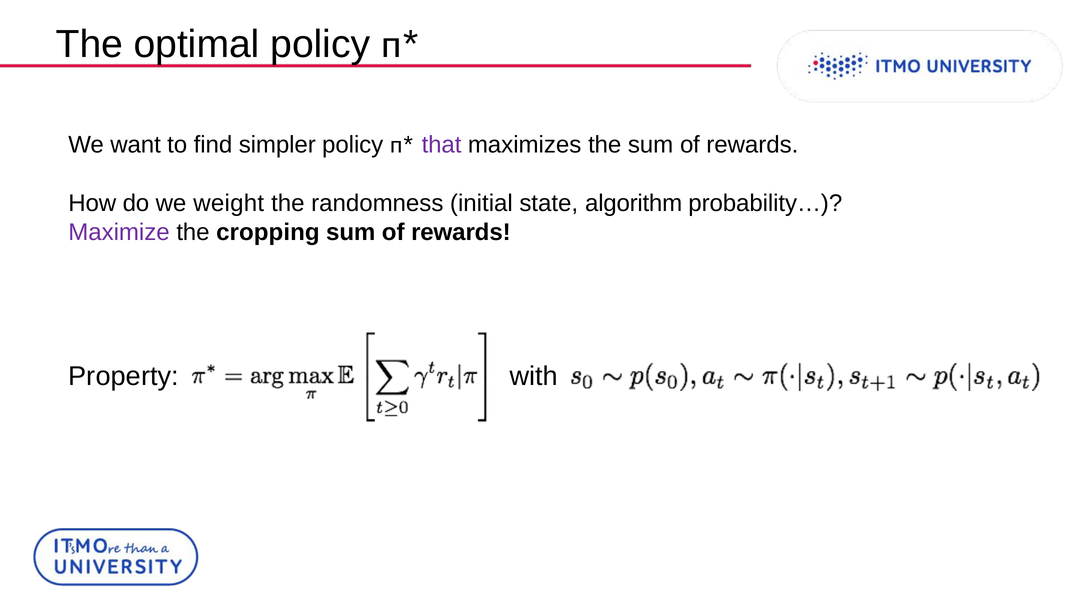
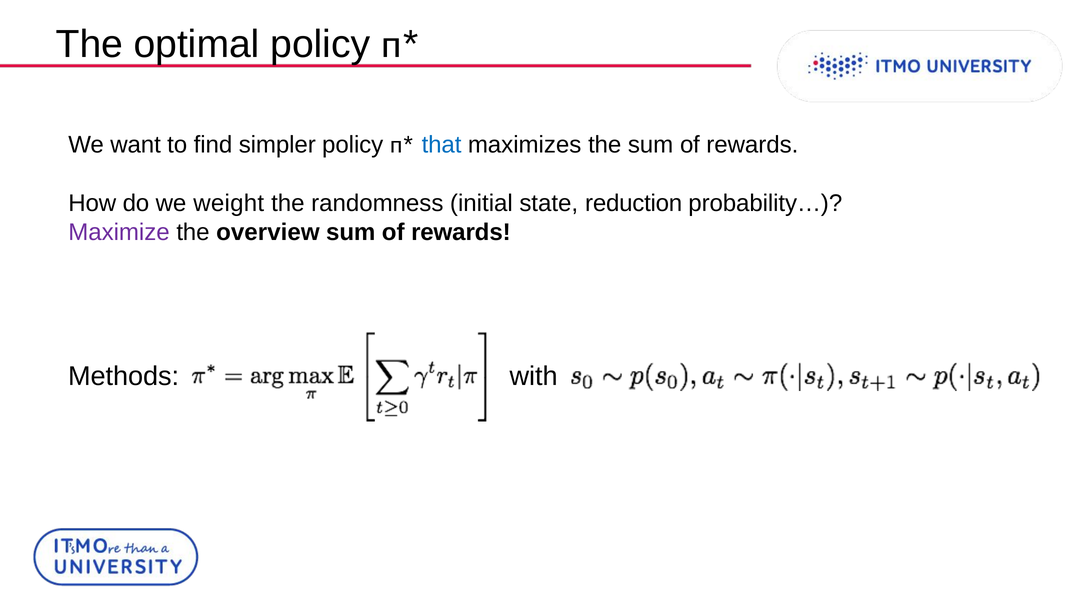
that colour: purple -> blue (442, 145)
algorithm: algorithm -> reduction (634, 204)
cropping: cropping -> overview (268, 233)
Property: Property -> Methods (124, 377)
